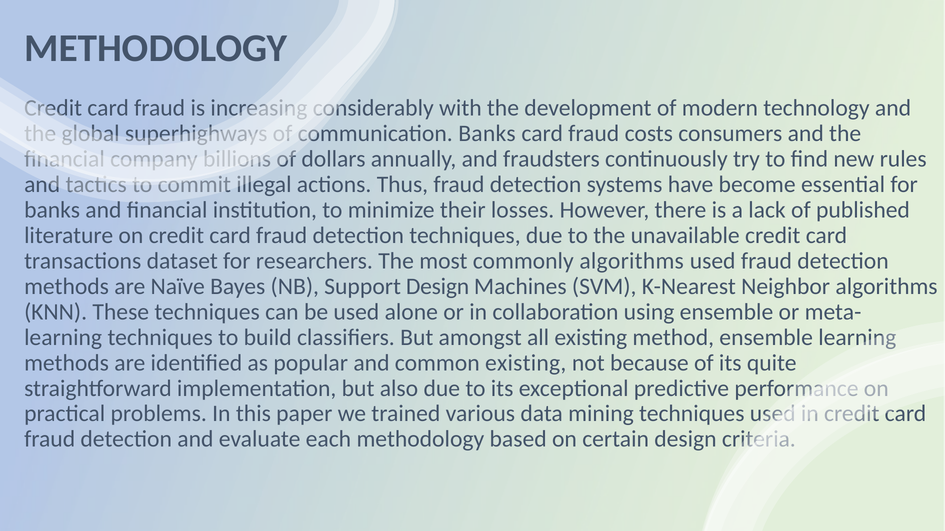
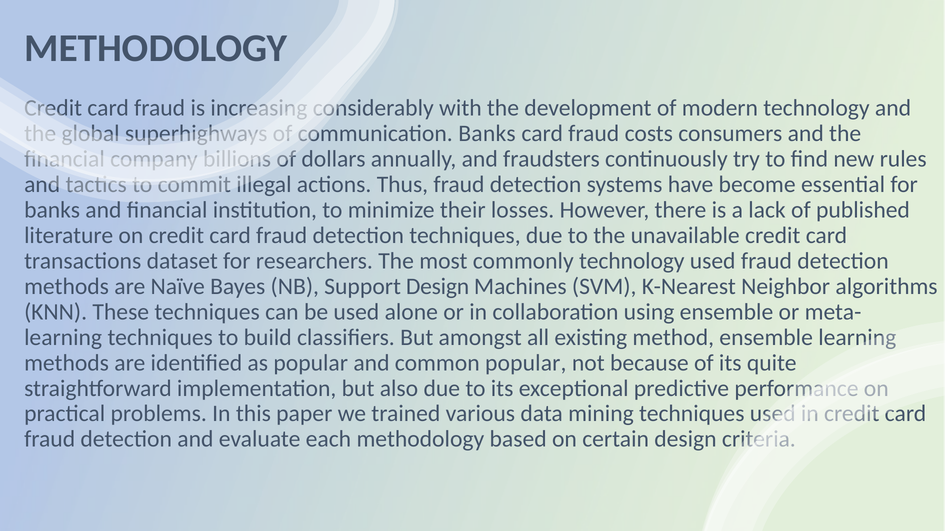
commonly algorithms: algorithms -> technology (632, 261)
common existing: existing -> popular (526, 363)
